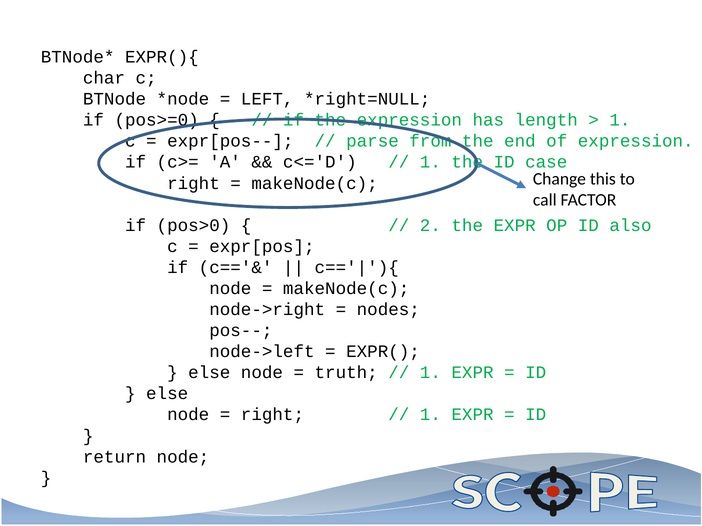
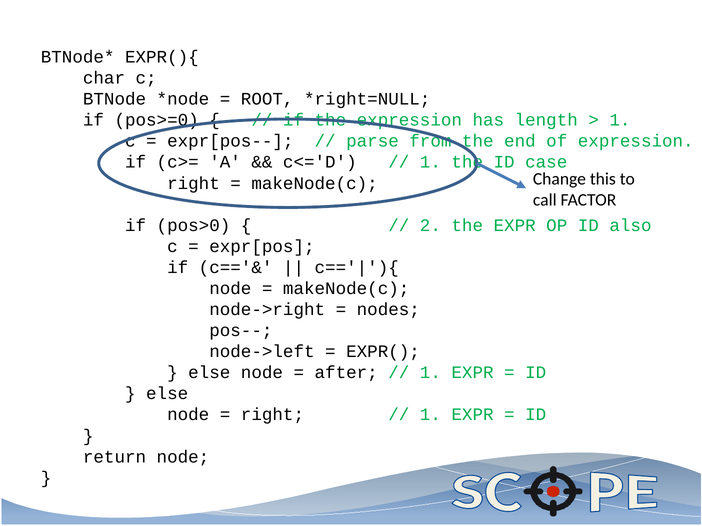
LEFT: LEFT -> ROOT (267, 99)
truth: truth -> after (346, 373)
